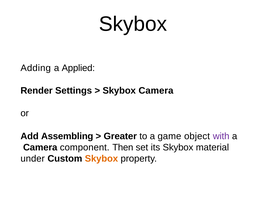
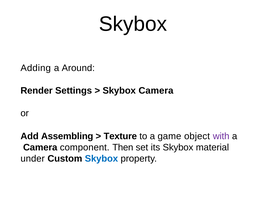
Applied: Applied -> Around (78, 68)
Greater: Greater -> Texture (120, 136)
Skybox colour: orange -> blue (101, 158)
